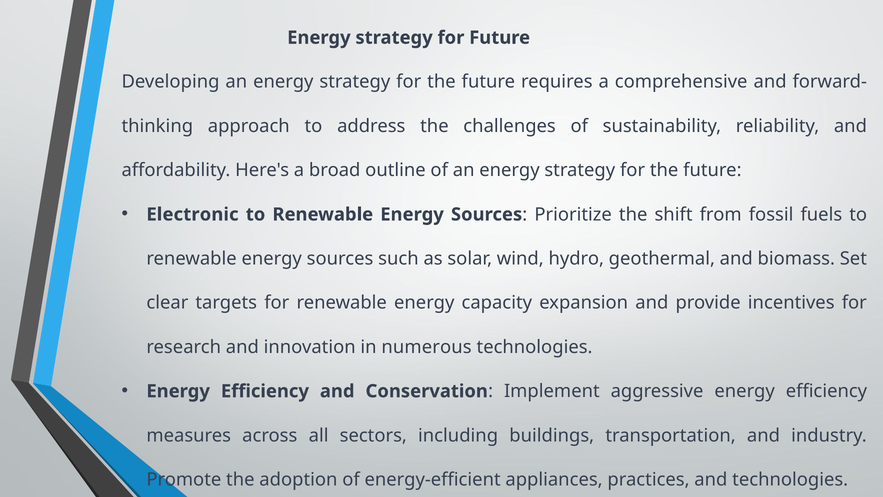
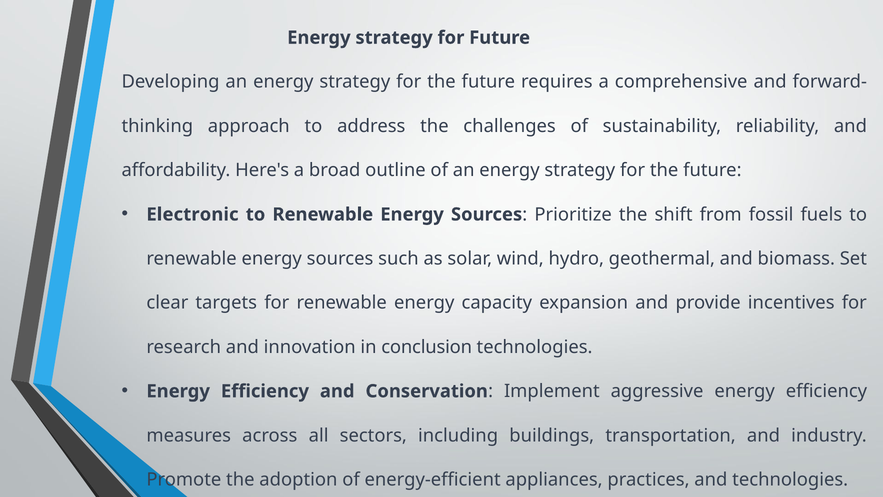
numerous: numerous -> conclusion (427, 347)
